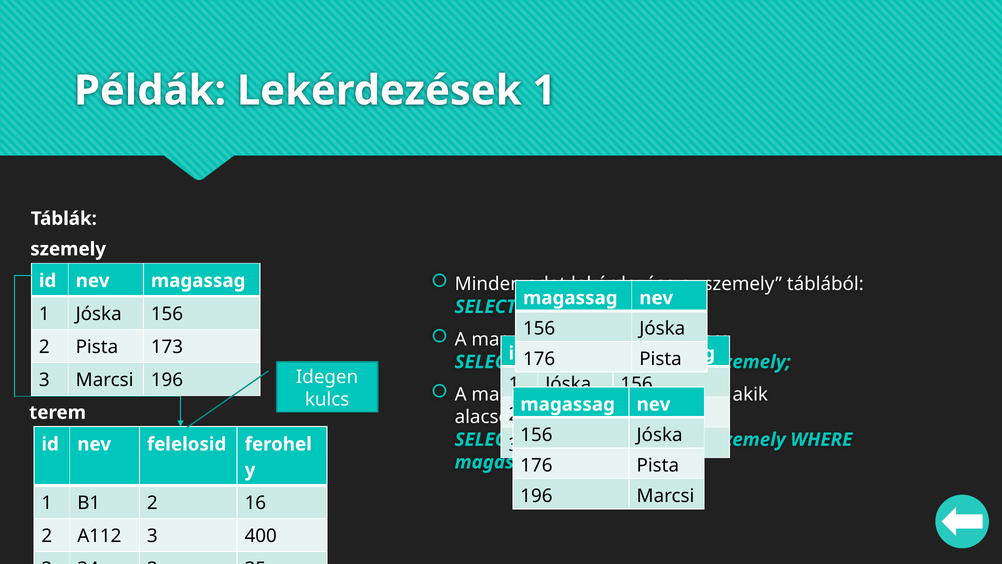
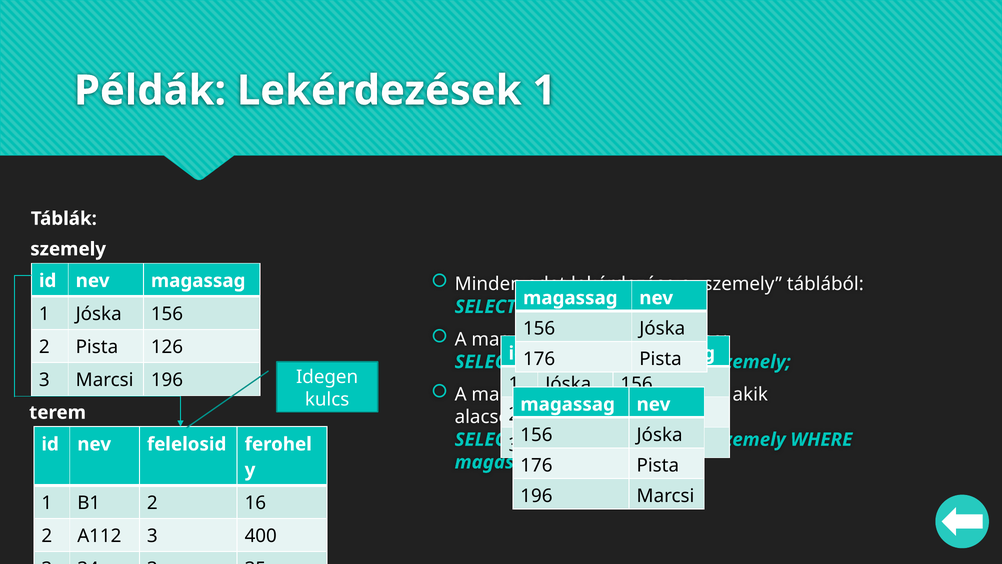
173: 173 -> 126 (167, 347)
